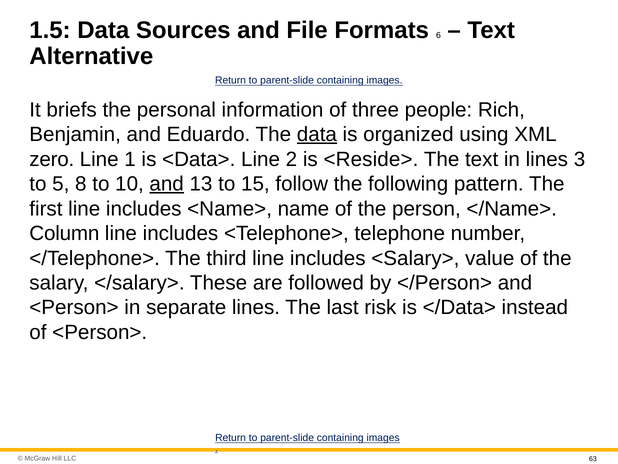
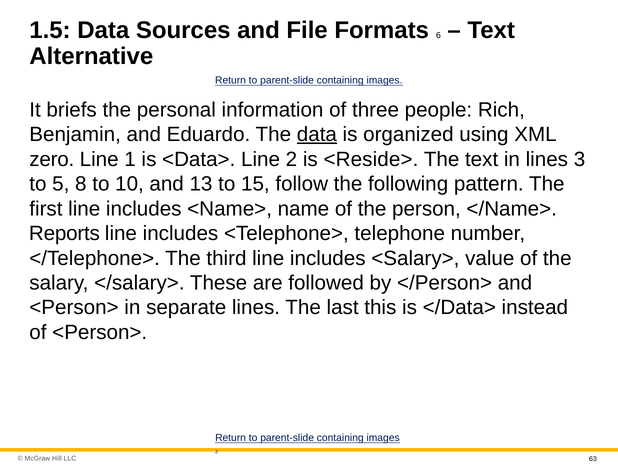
and underline: present -> none (167, 184)
Column: Column -> Reports (64, 233)
risk: risk -> this (380, 307)
